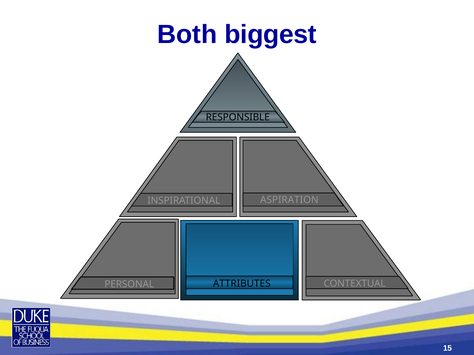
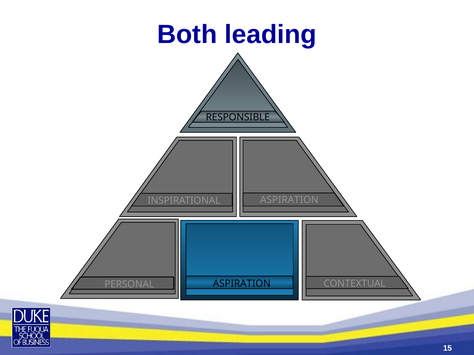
biggest: biggest -> leading (270, 34)
PERSONAL ATTRIBUTES: ATTRIBUTES -> ASPIRATION (242, 284)
